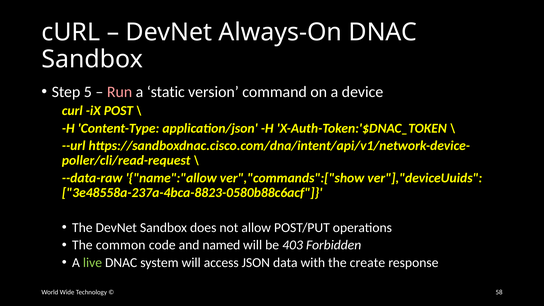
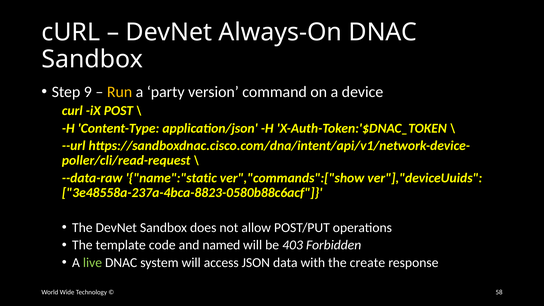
5: 5 -> 9 (88, 92)
Run colour: pink -> yellow (120, 92)
static: static -> party (166, 92)
name":"allow: name":"allow -> name":"static (171, 178)
common: common -> template (121, 245)
